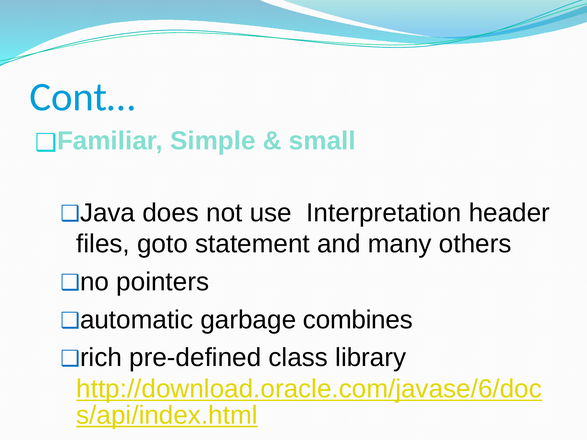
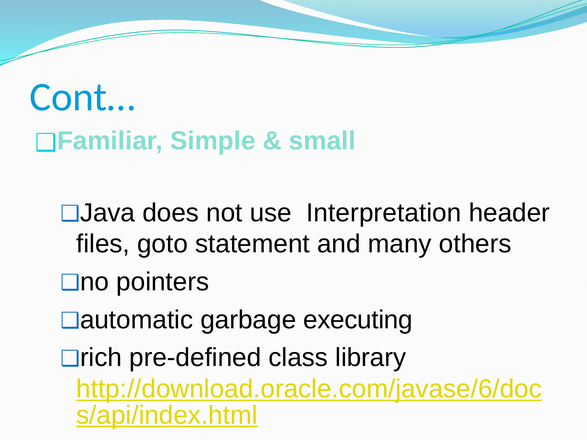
combines: combines -> executing (358, 320)
